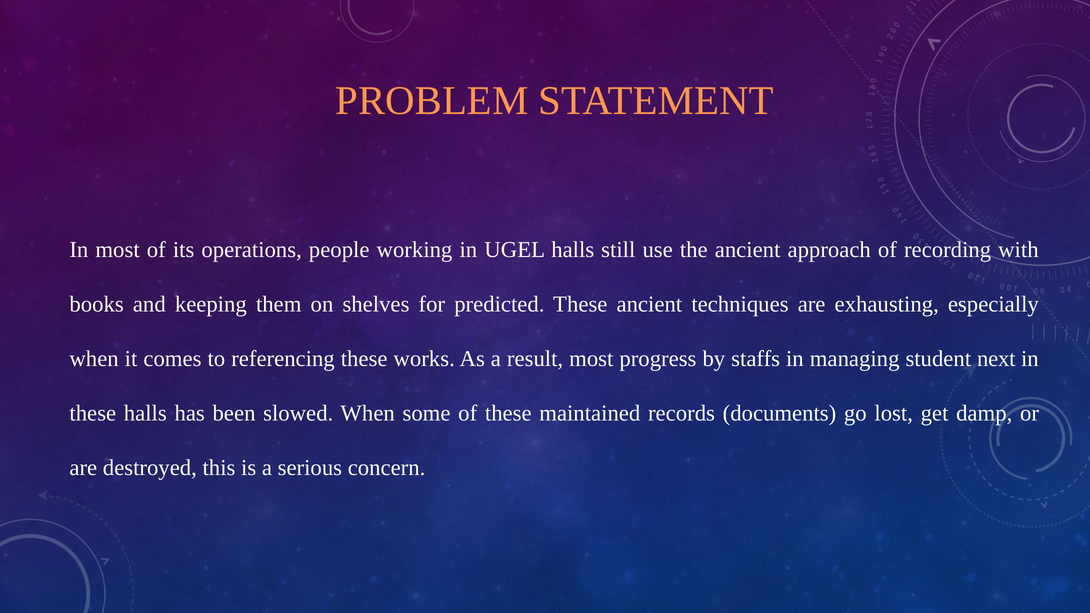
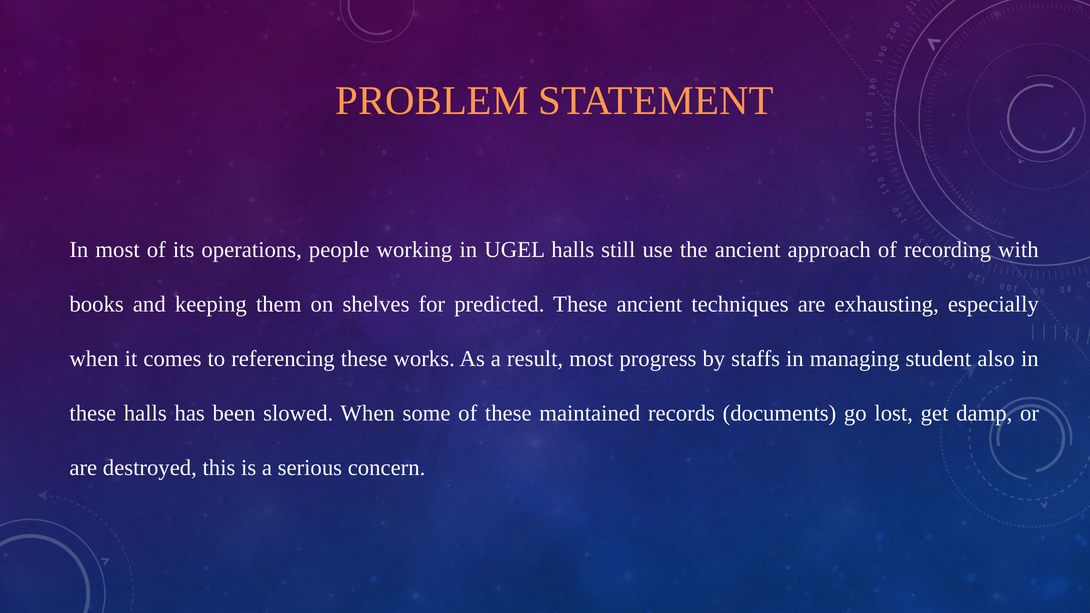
next: next -> also (996, 359)
